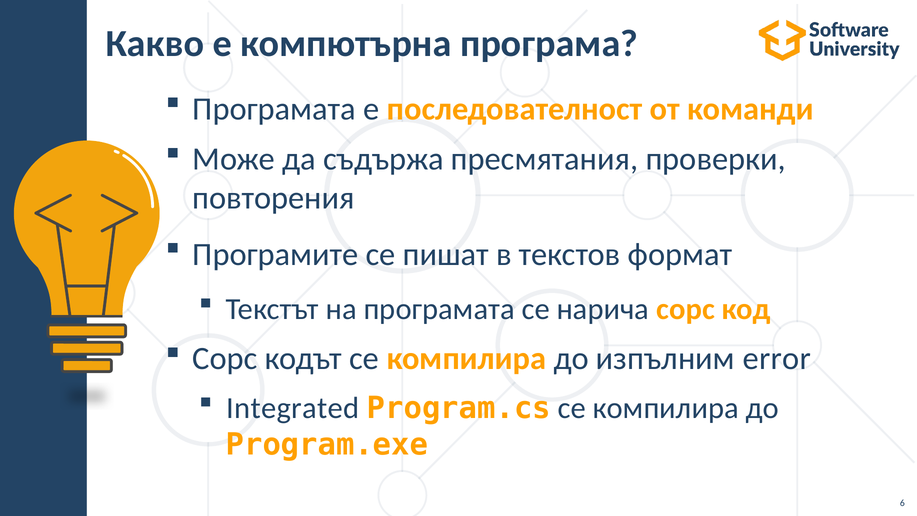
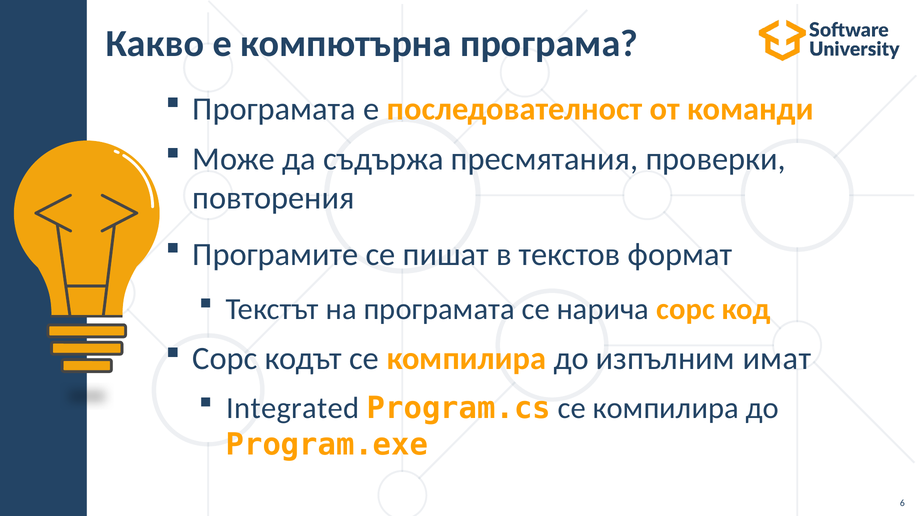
error: error -> имат (777, 359)
